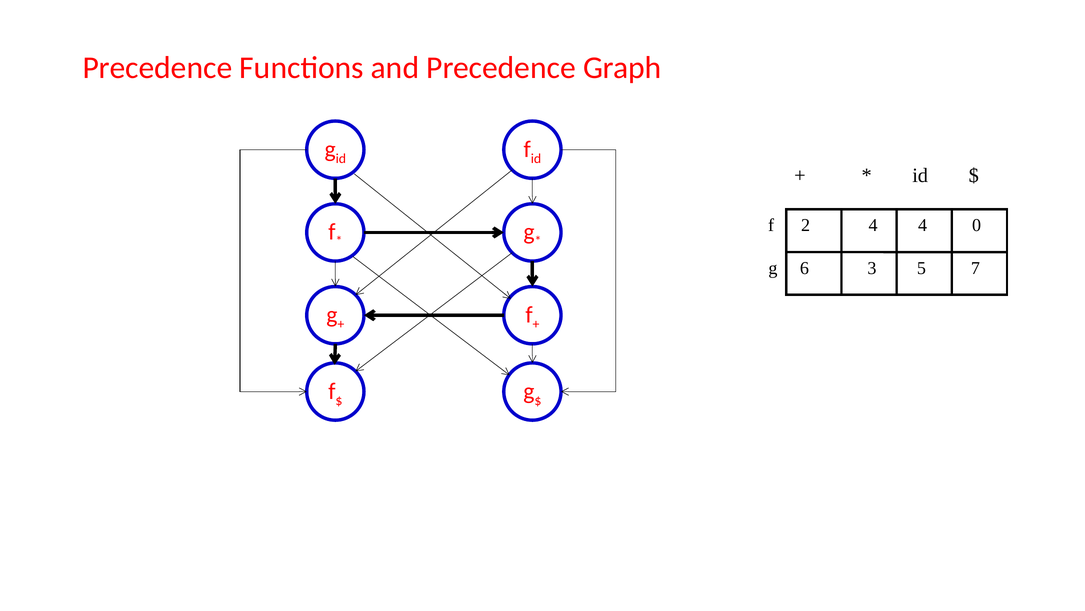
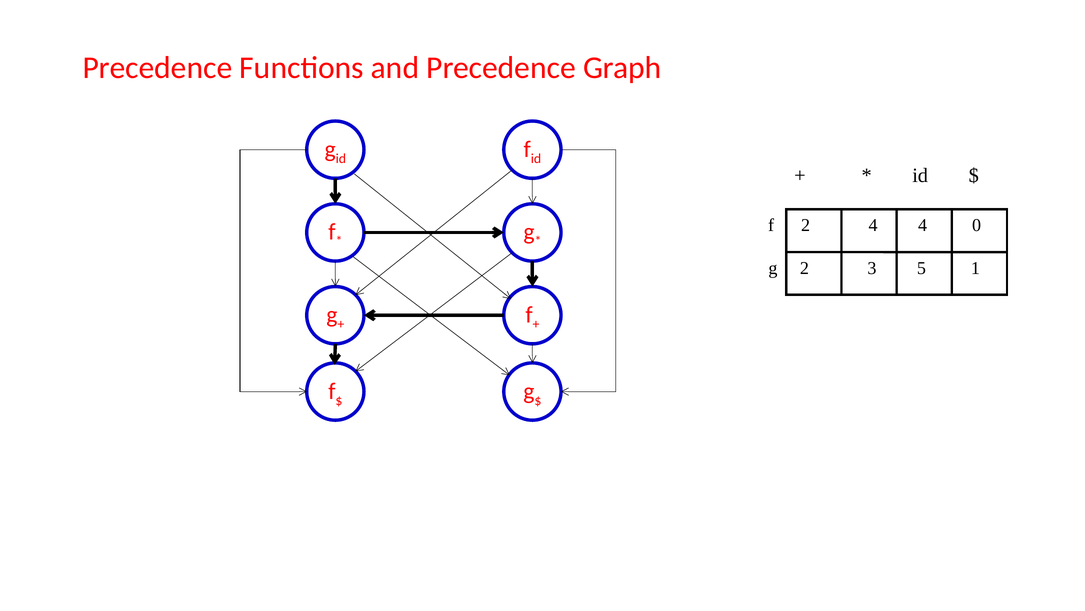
g 6: 6 -> 2 (804, 268)
7: 7 -> 1 (975, 268)
